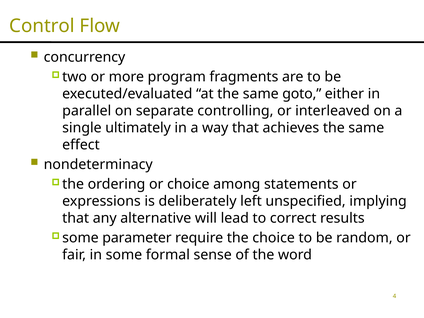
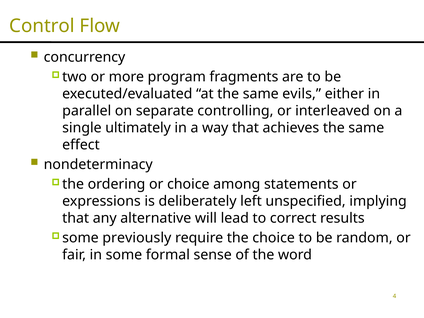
goto: goto -> evils (302, 94)
parameter: parameter -> previously (137, 238)
